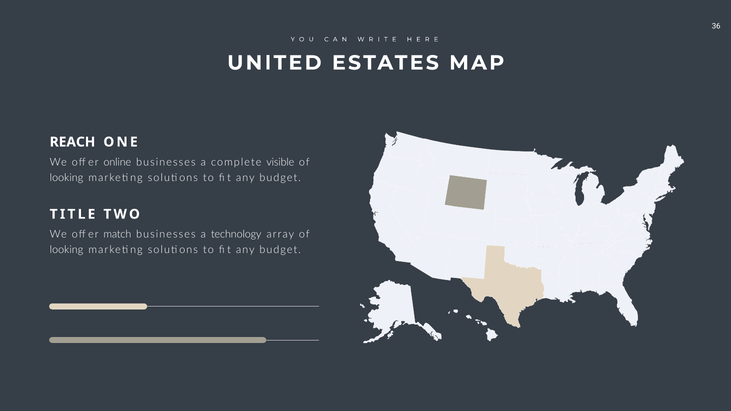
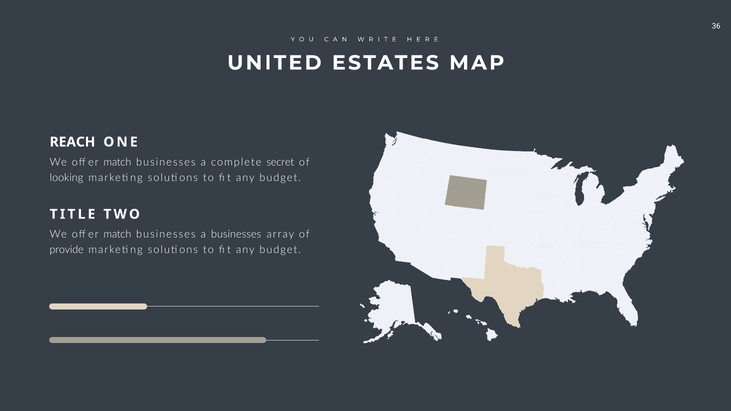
online: online -> match (117, 162)
visible: visible -> secret (280, 162)
a technology: technology -> businesses (236, 234)
looking: looking -> provide (67, 250)
